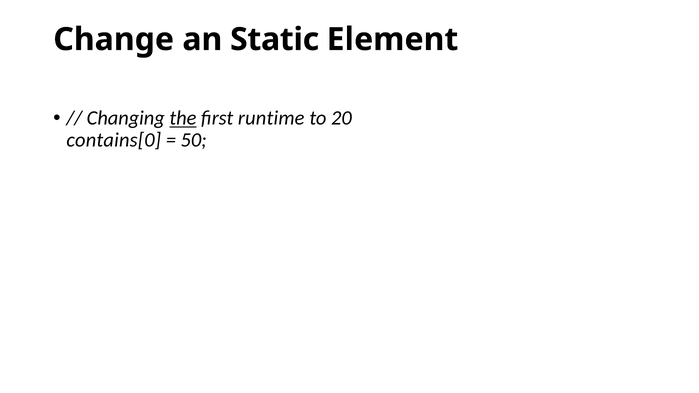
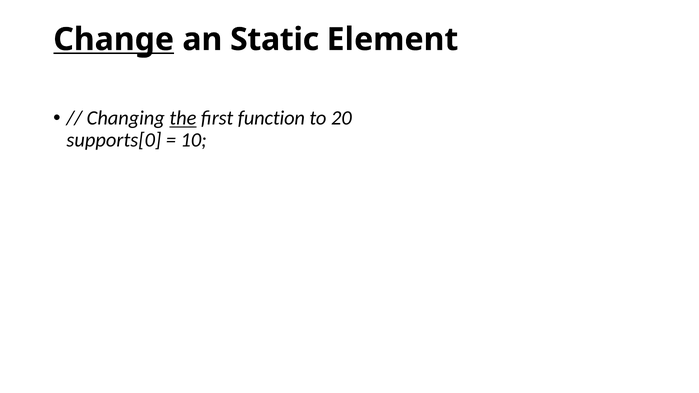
Change underline: none -> present (114, 40)
runtime: runtime -> function (271, 118)
contains[0: contains[0 -> supports[0 (114, 140)
50: 50 -> 10 (194, 140)
